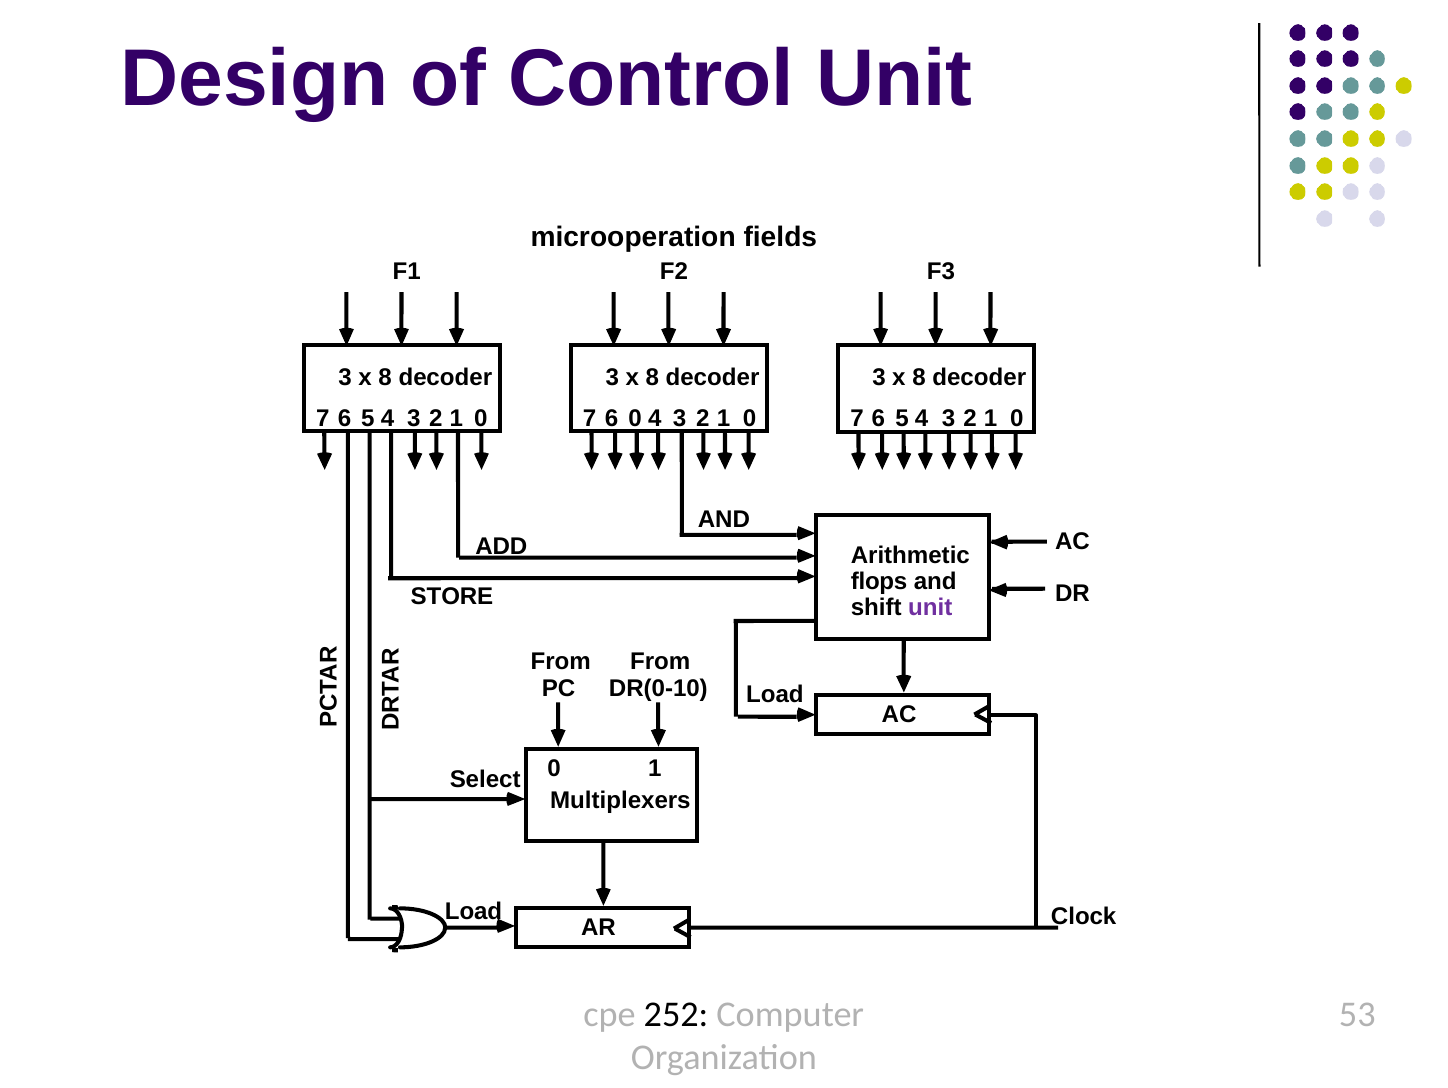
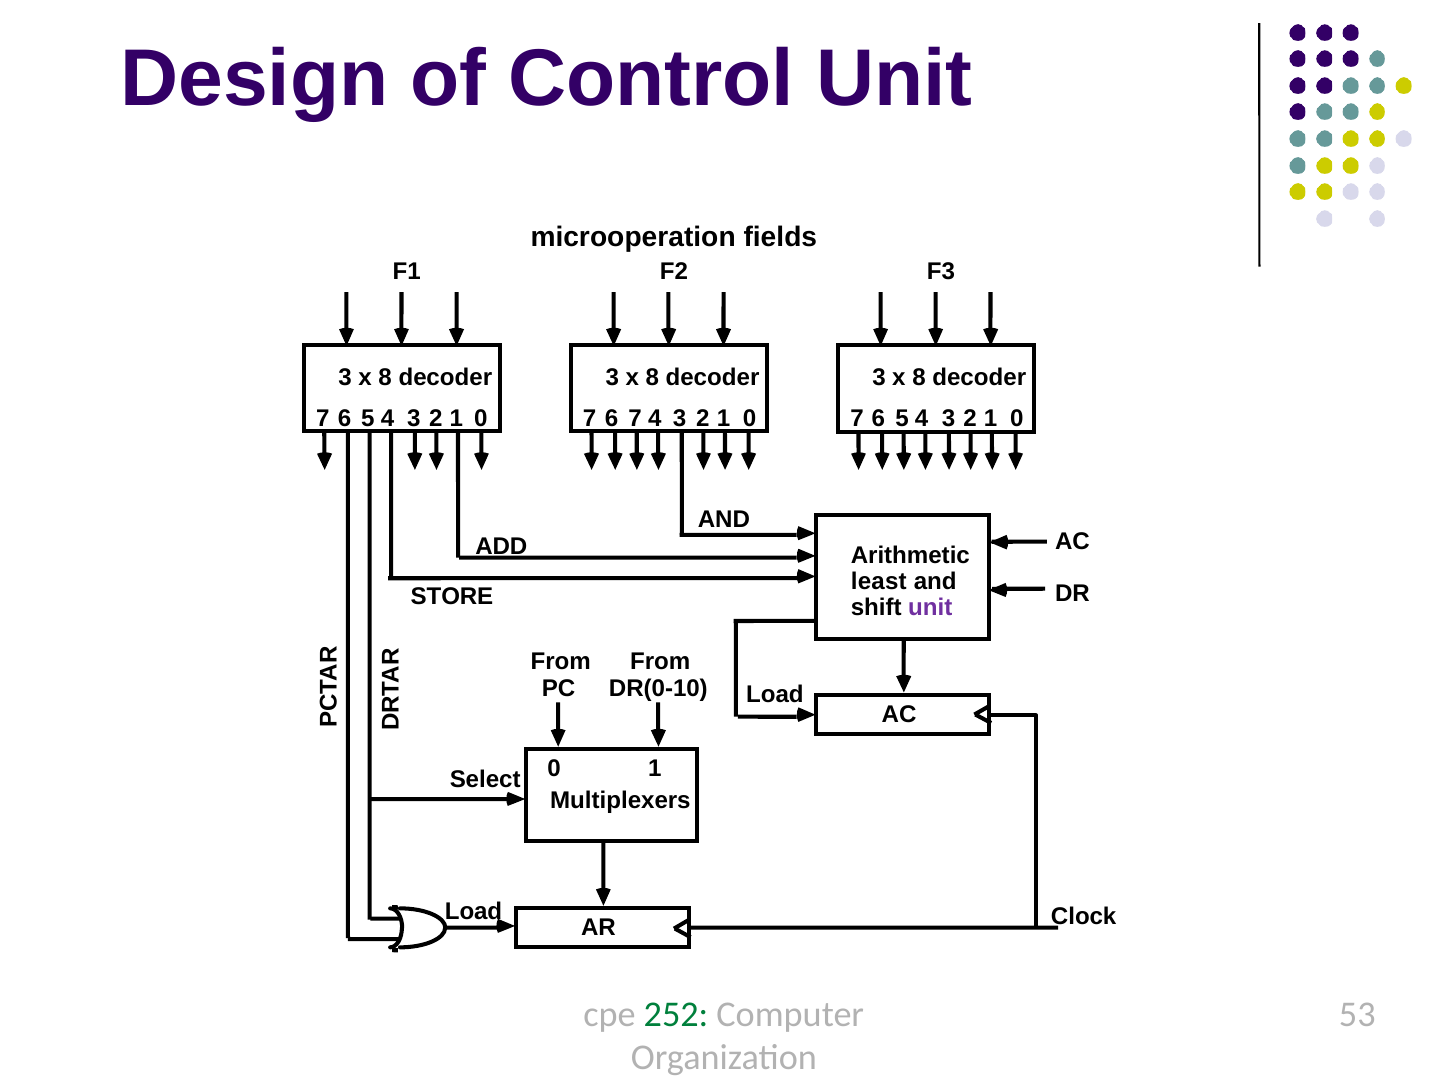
6 0: 0 -> 7 (635, 419)
flops: flops -> least (879, 581)
252 colour: black -> green (676, 1014)
